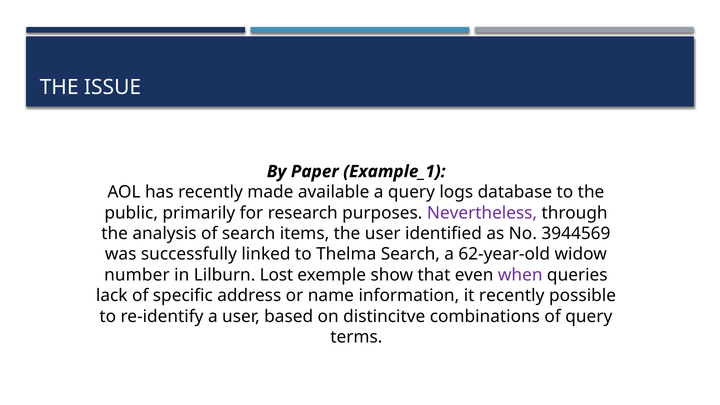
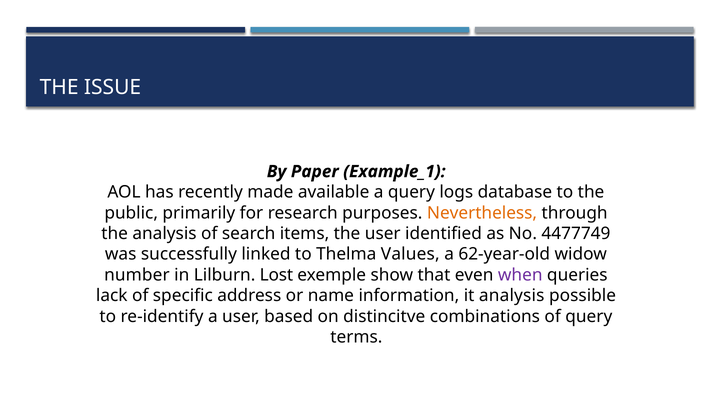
Nevertheless colour: purple -> orange (482, 213)
3944569: 3944569 -> 4477749 (576, 234)
Thelma Search: Search -> Values (410, 254)
it recently: recently -> analysis (512, 296)
